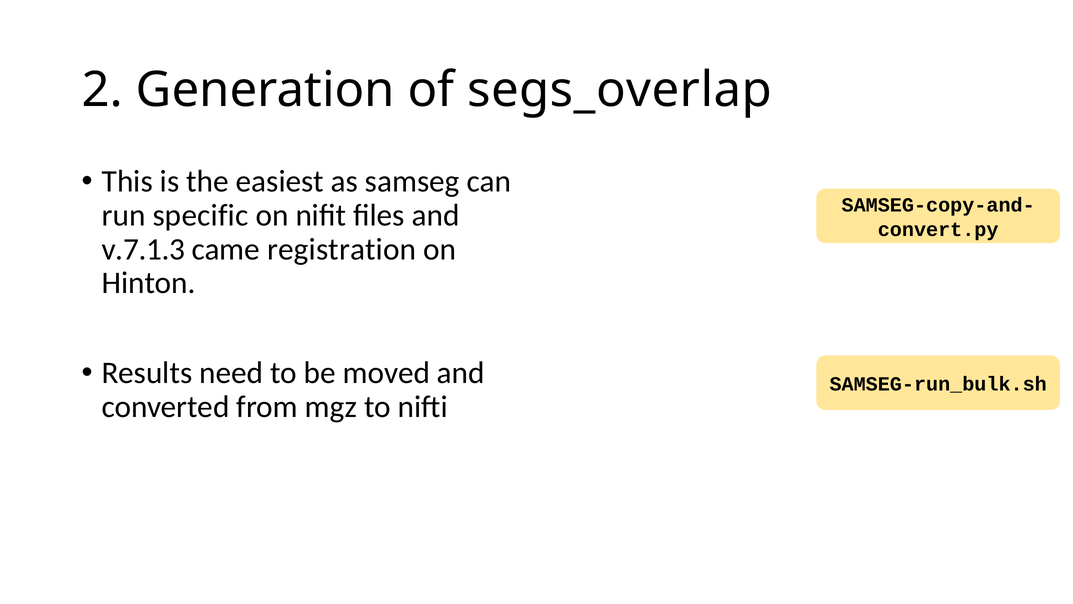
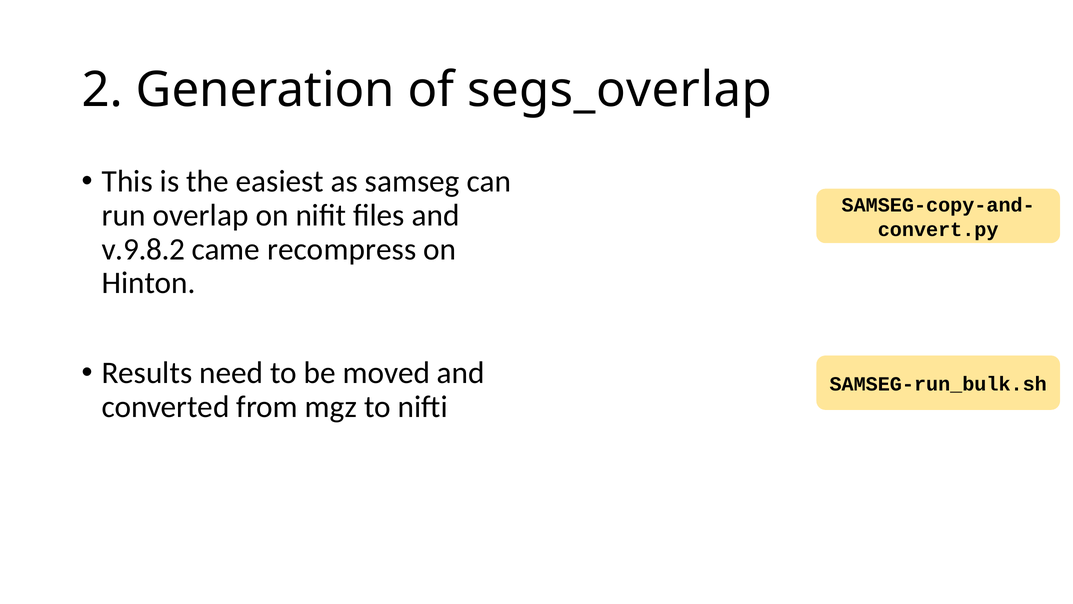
specific: specific -> overlap (201, 215)
v.7.1.3: v.7.1.3 -> v.9.8.2 (143, 249)
registration: registration -> recompress (342, 249)
